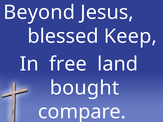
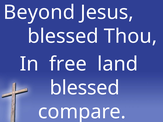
Keep: Keep -> Thou (130, 36)
bought: bought -> blessed (85, 88)
